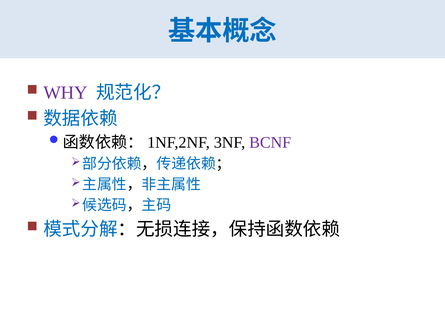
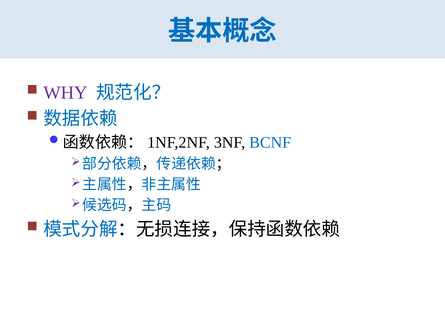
BCNF colour: purple -> blue (270, 142)
